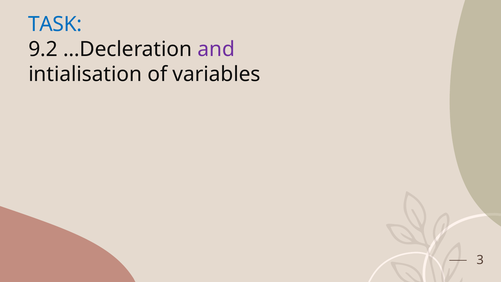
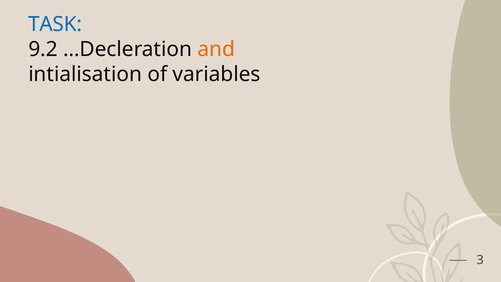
and colour: purple -> orange (216, 49)
